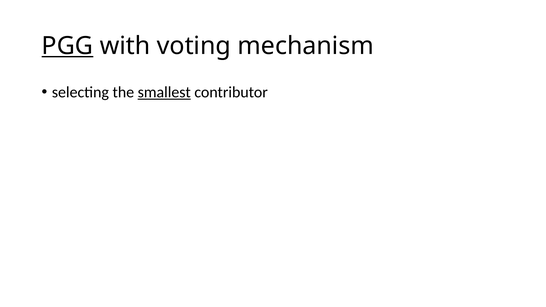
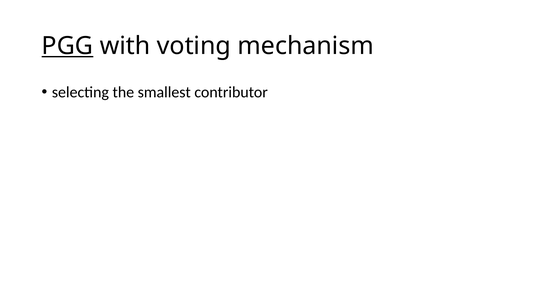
smallest underline: present -> none (164, 92)
